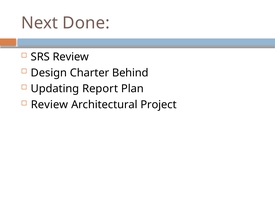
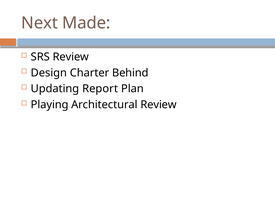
Done: Done -> Made (86, 23)
Review: Review -> Playing (50, 105)
Architectural Project: Project -> Review (159, 105)
